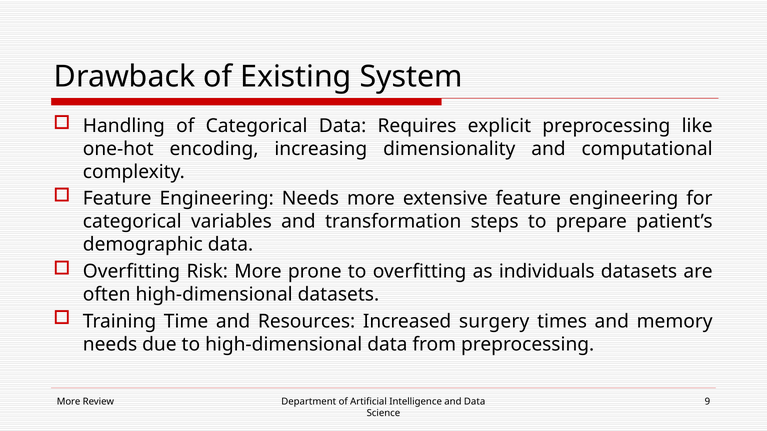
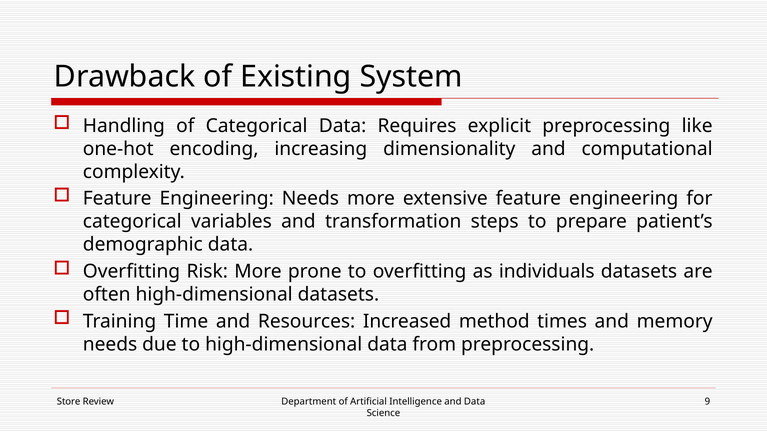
surgery: surgery -> method (494, 322)
More: More -> Store (69, 402)
